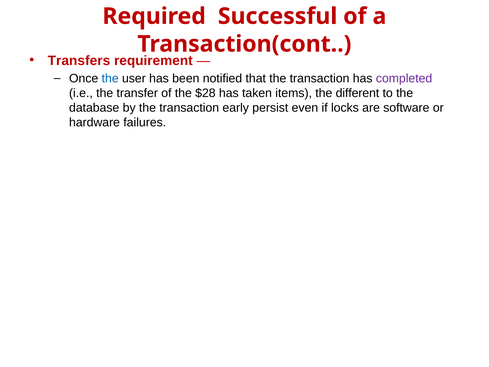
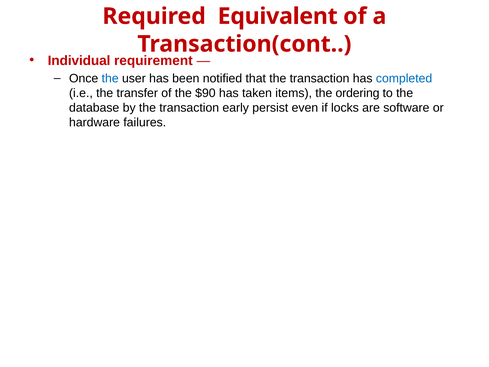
Successful: Successful -> Equivalent (278, 16)
Transfers: Transfers -> Individual (79, 60)
completed colour: purple -> blue (404, 78)
$28: $28 -> $90 (205, 93)
different: different -> ordering (357, 93)
